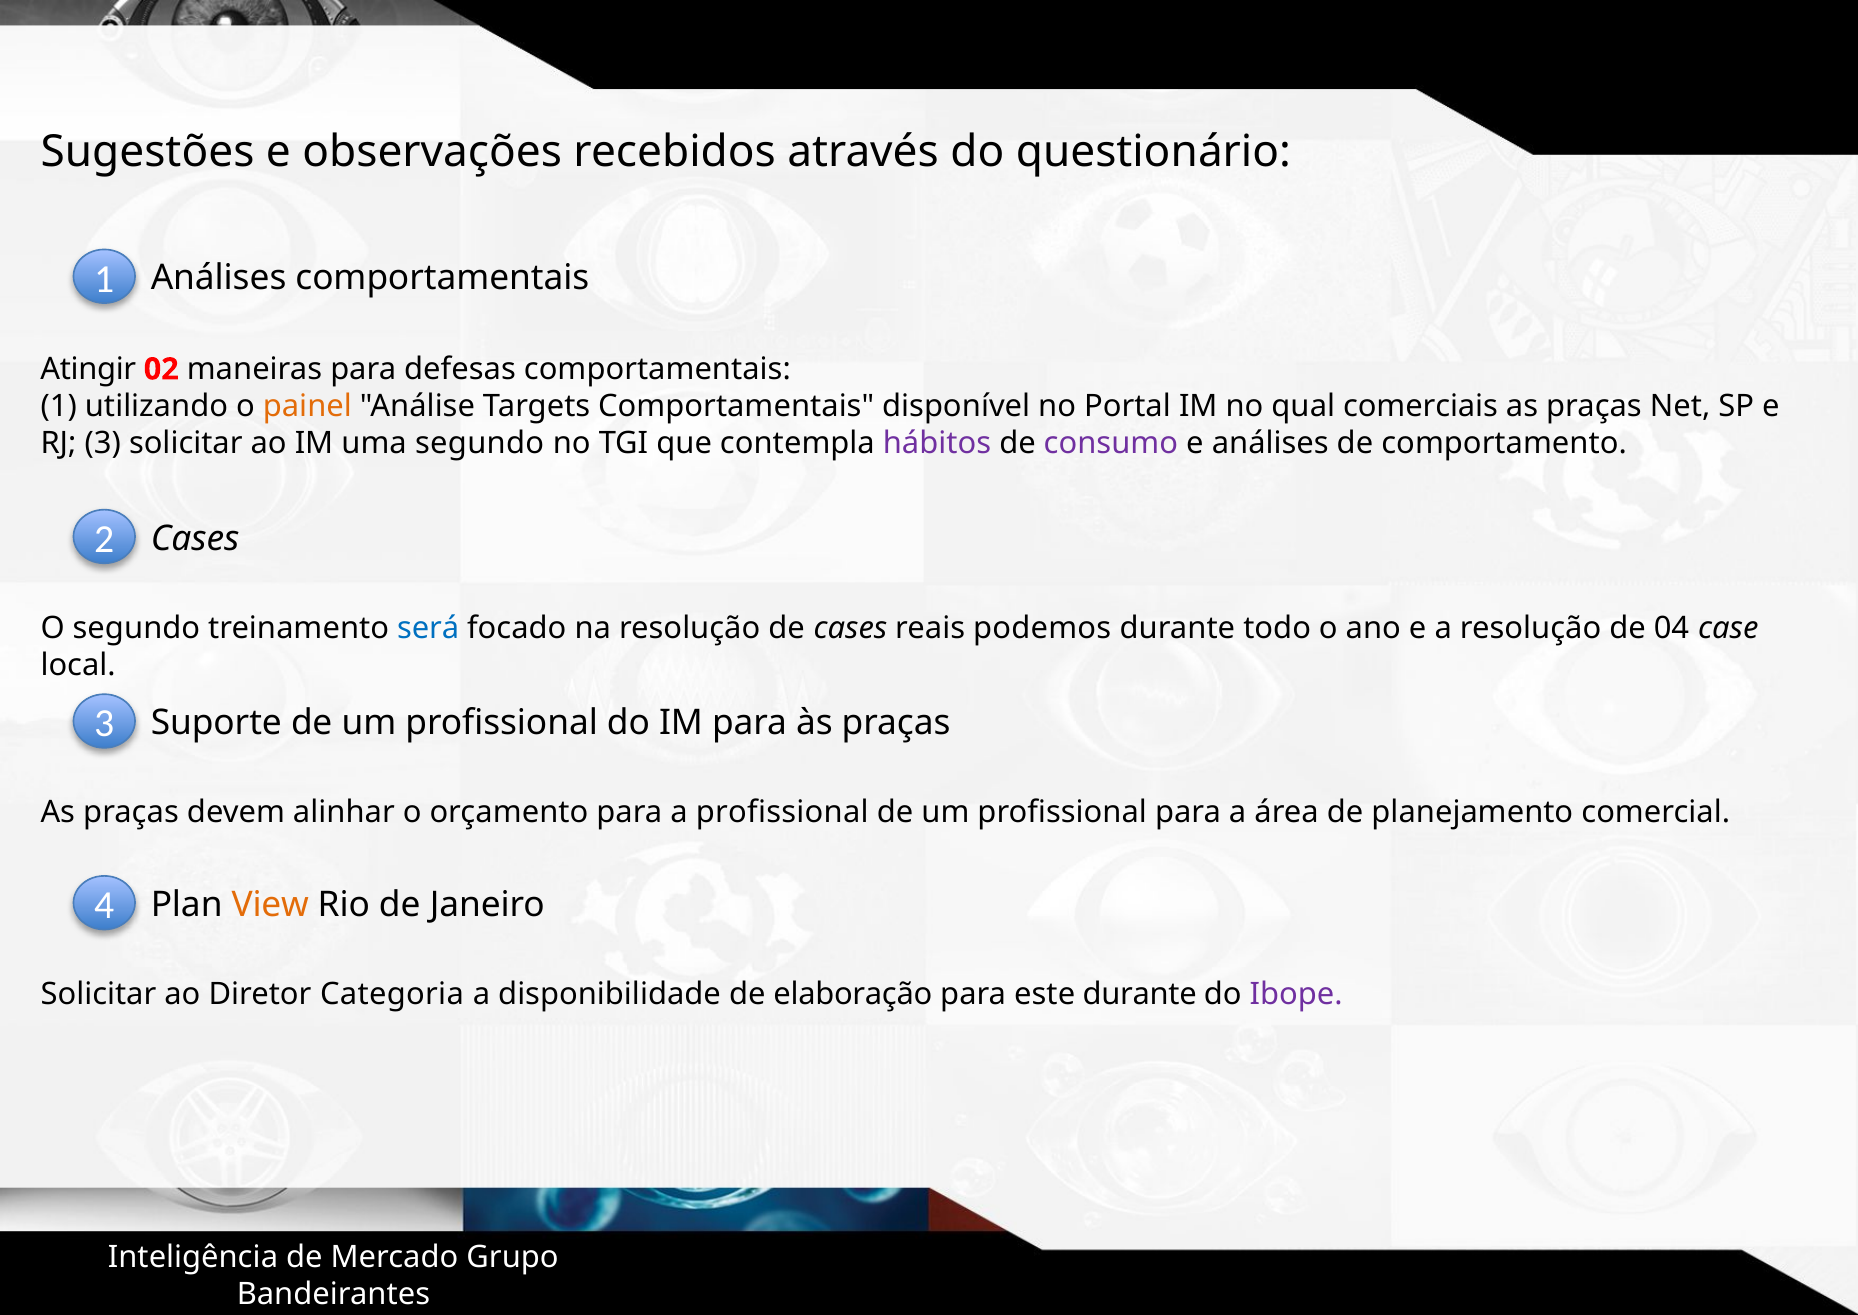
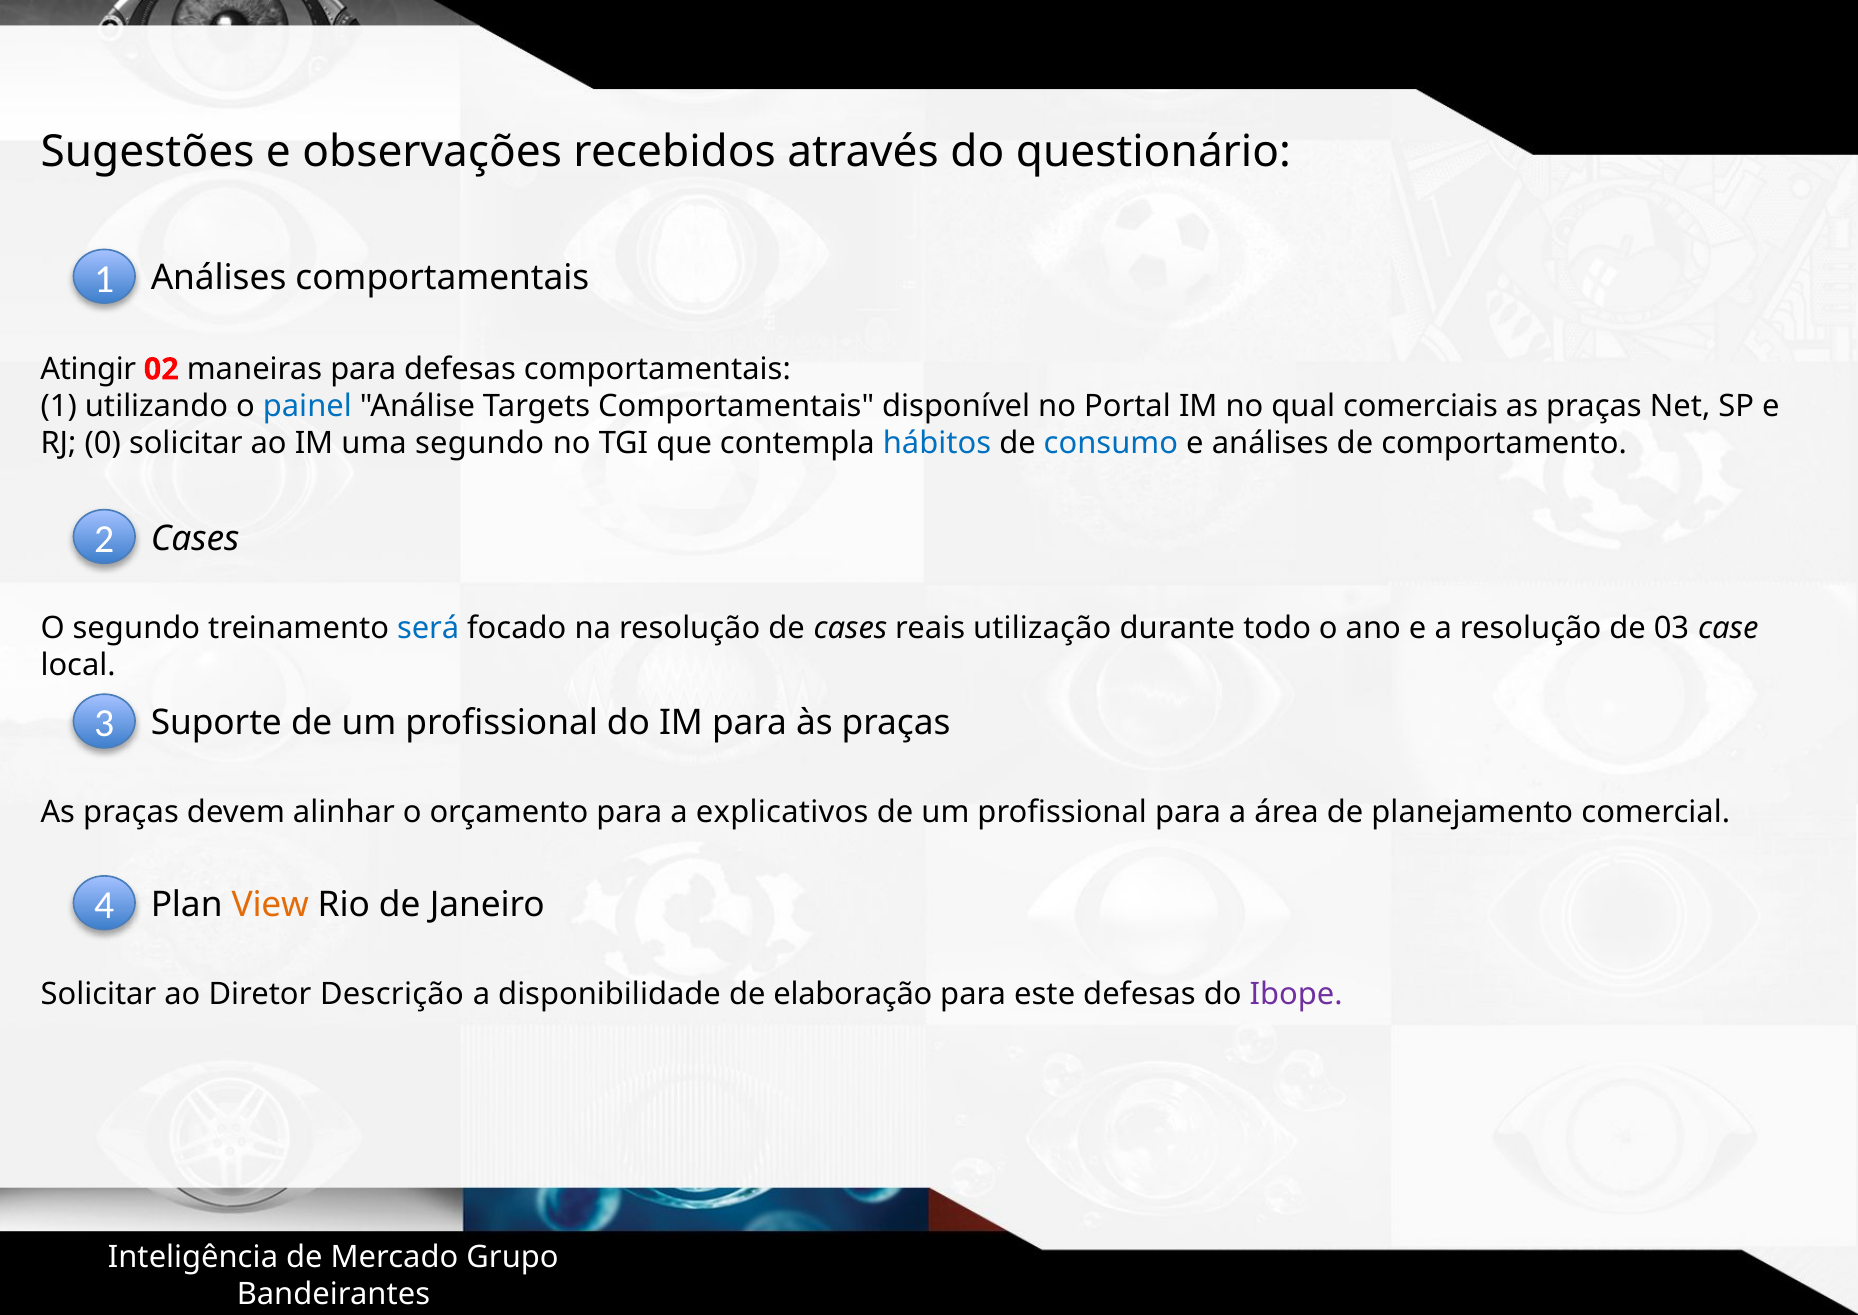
painel colour: orange -> blue (307, 406)
RJ 3: 3 -> 0 (103, 443)
hábitos colour: purple -> blue (937, 443)
consumo colour: purple -> blue (1111, 443)
podemos: podemos -> utilização (1042, 628)
04: 04 -> 03 (1671, 628)
a profissional: profissional -> explicativos (782, 812)
Categoria: Categoria -> Descrição (392, 994)
este durante: durante -> defesas (1139, 994)
